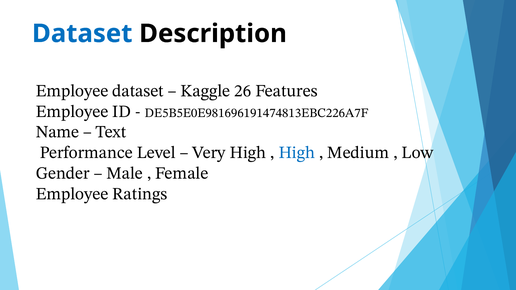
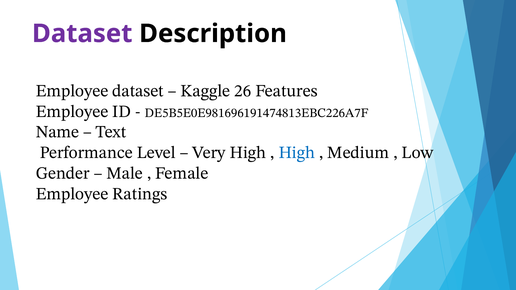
Dataset colour: blue -> purple (82, 34)
